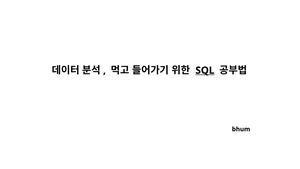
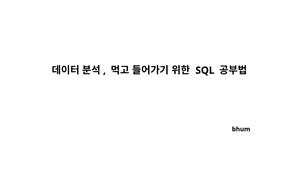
SQL underline: present -> none (205, 70)
